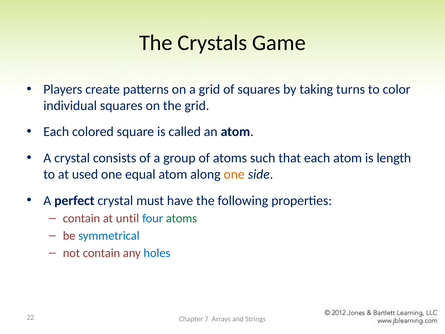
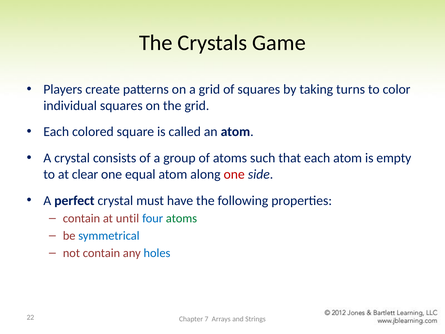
length: length -> empty (394, 158)
used: used -> clear (85, 174)
one colour: orange -> red (234, 174)
